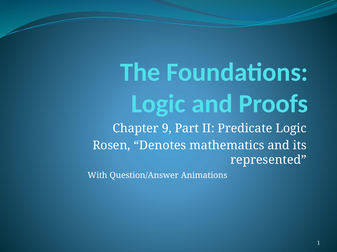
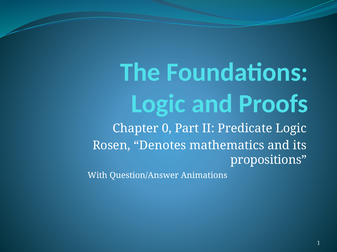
9: 9 -> 0 (167, 129)
represented: represented -> propositions (269, 160)
